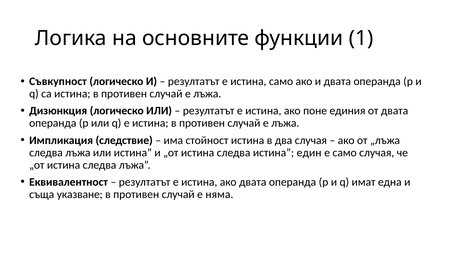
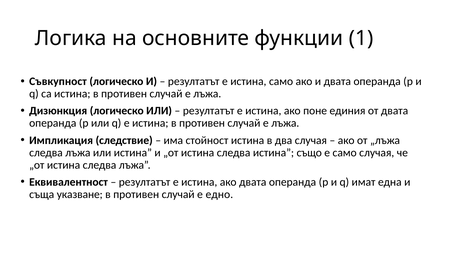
един: един -> също (309, 153)
няма: няма -> едно (219, 195)
